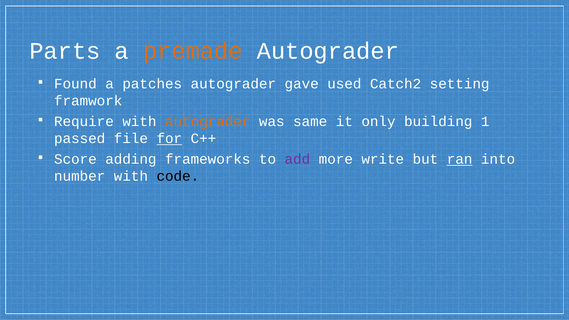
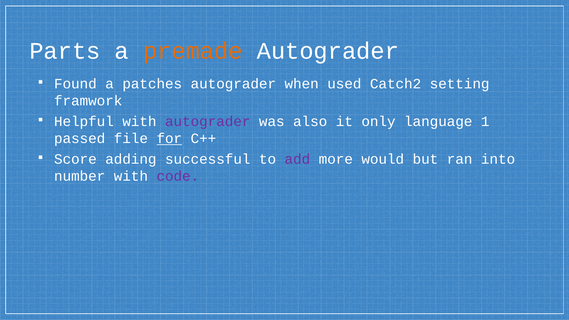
gave: gave -> when (302, 84)
Require: Require -> Helpful (84, 122)
autograder colour: orange -> purple (208, 122)
same: same -> also (310, 122)
building: building -> language (438, 122)
frameworks: frameworks -> successful (208, 159)
write: write -> would (383, 159)
ran underline: present -> none (460, 159)
code colour: black -> purple (178, 176)
